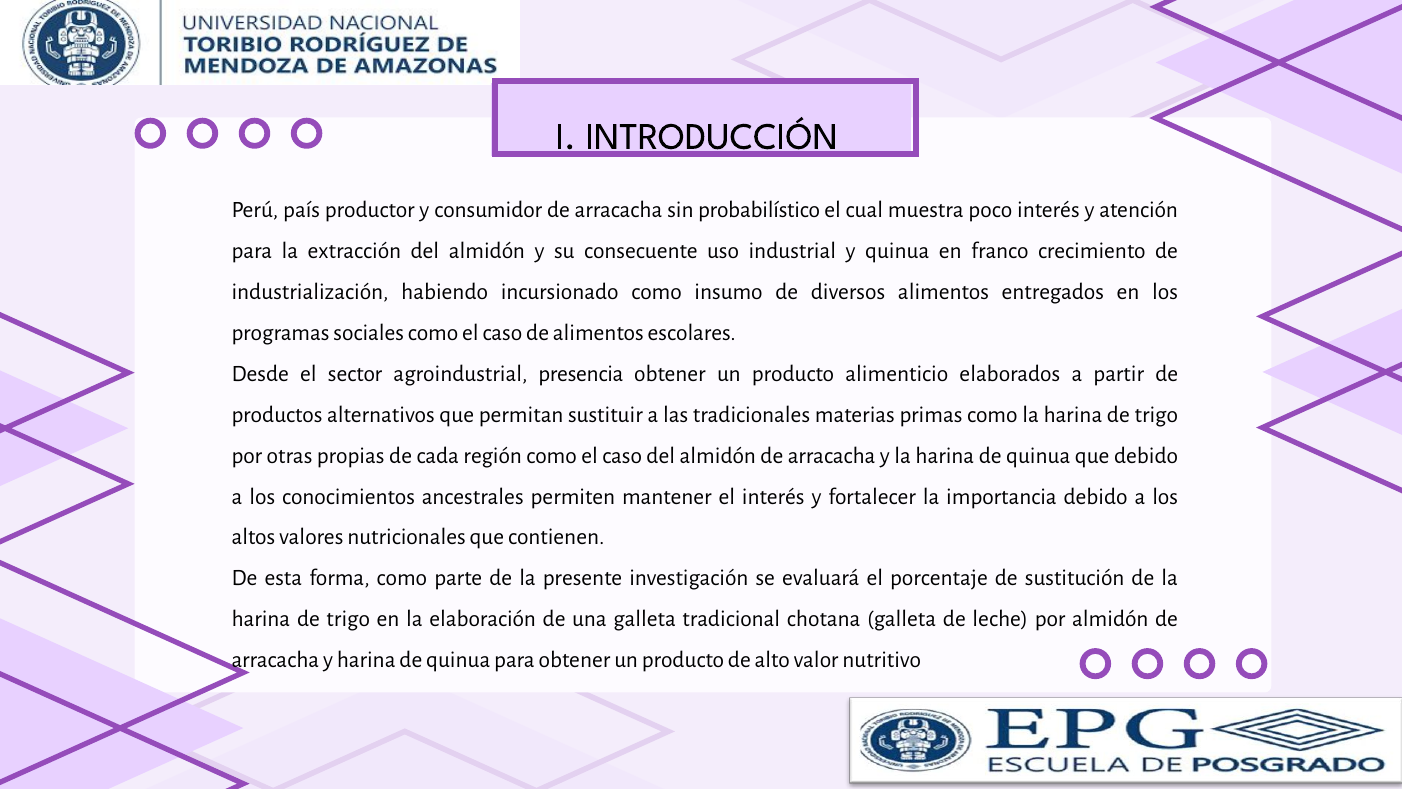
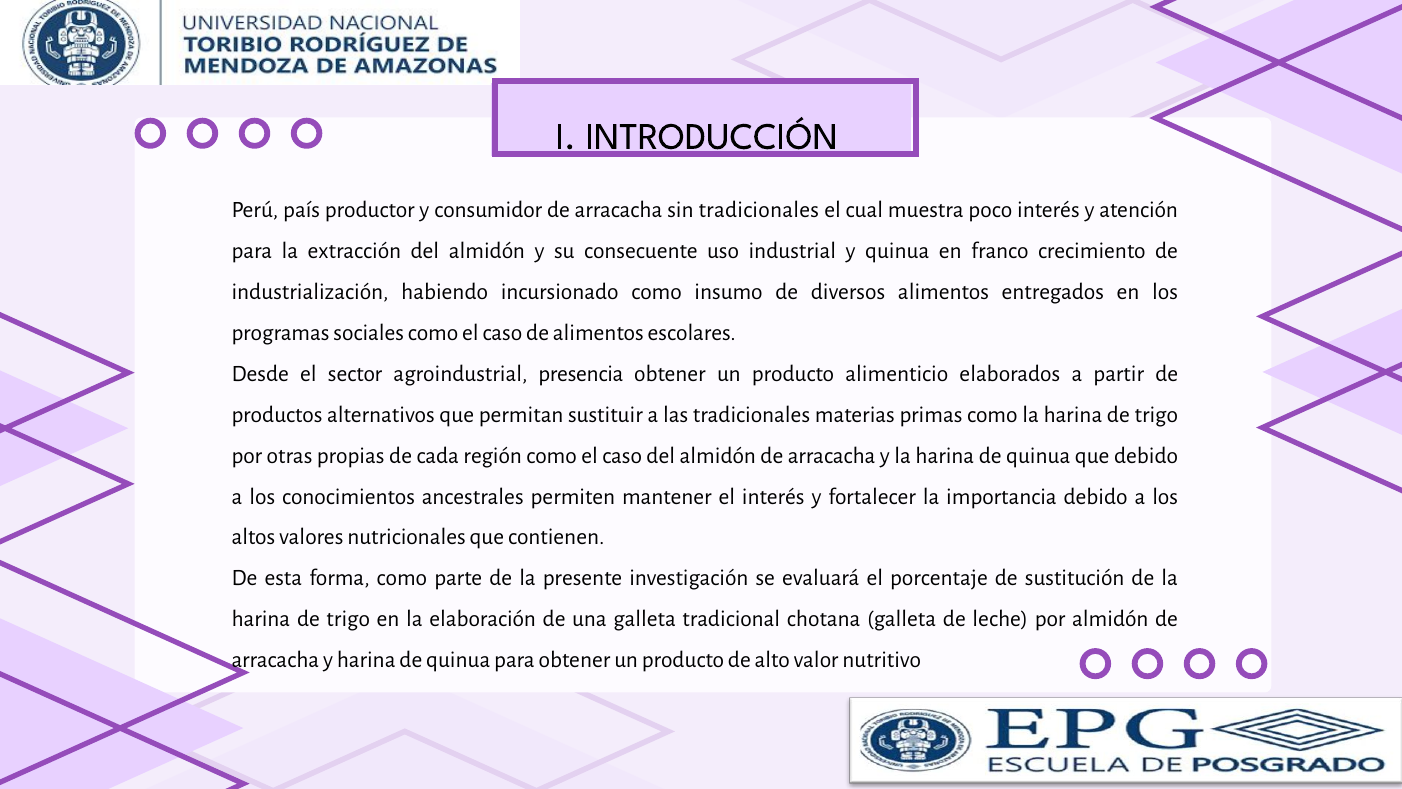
sin probabilístico: probabilístico -> tradicionales (759, 210)
